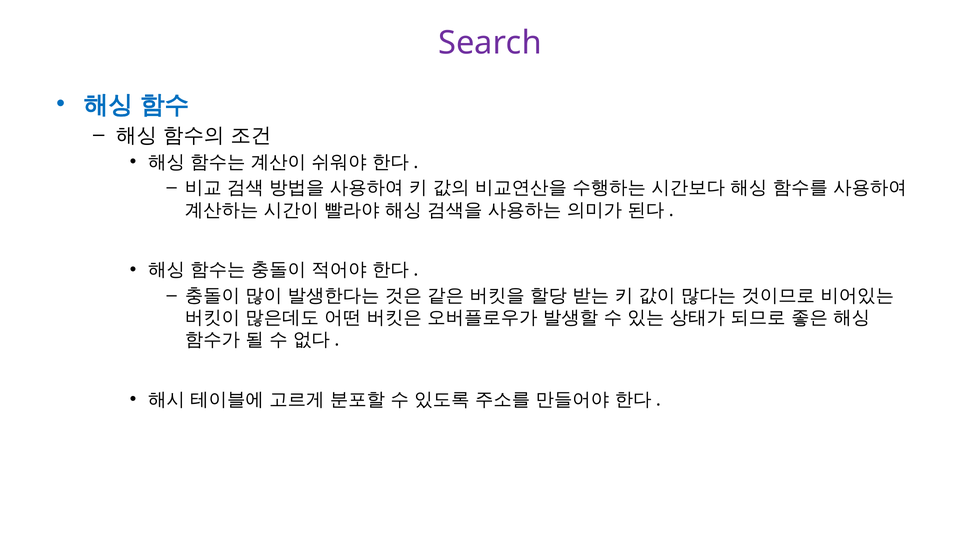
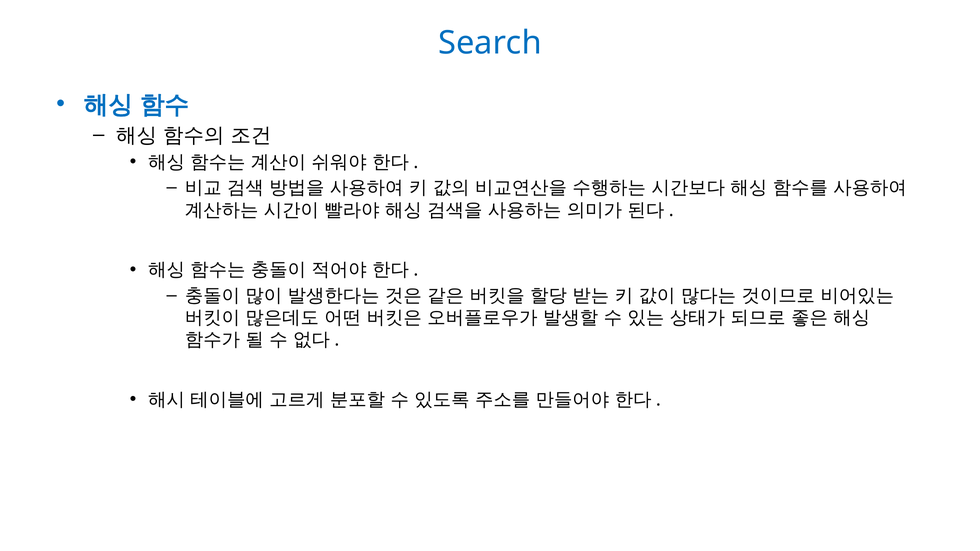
Search colour: purple -> blue (490, 43)
